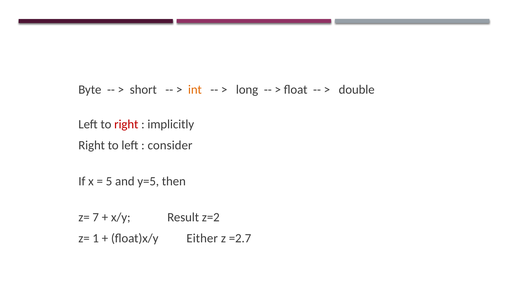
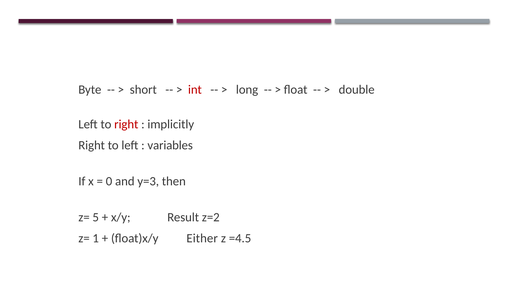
int colour: orange -> red (195, 90)
consider: consider -> variables (170, 145)
5: 5 -> 0 (109, 181)
y=5: y=5 -> y=3 (148, 181)
7: 7 -> 5 (96, 217)
=2.7: =2.7 -> =4.5 (240, 238)
